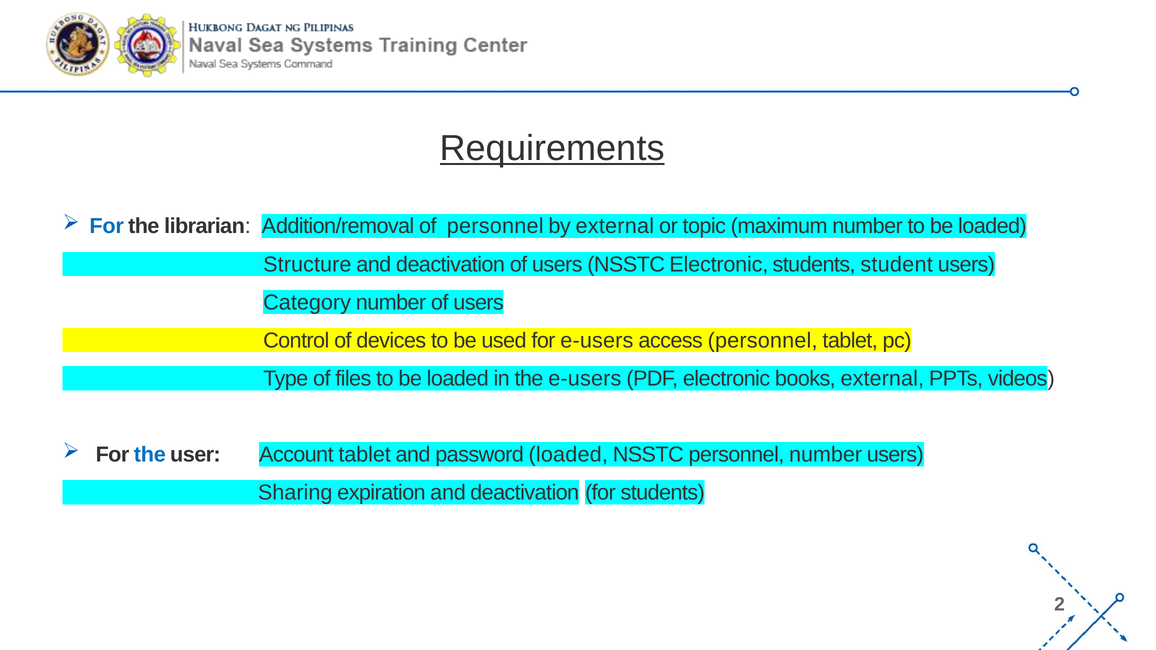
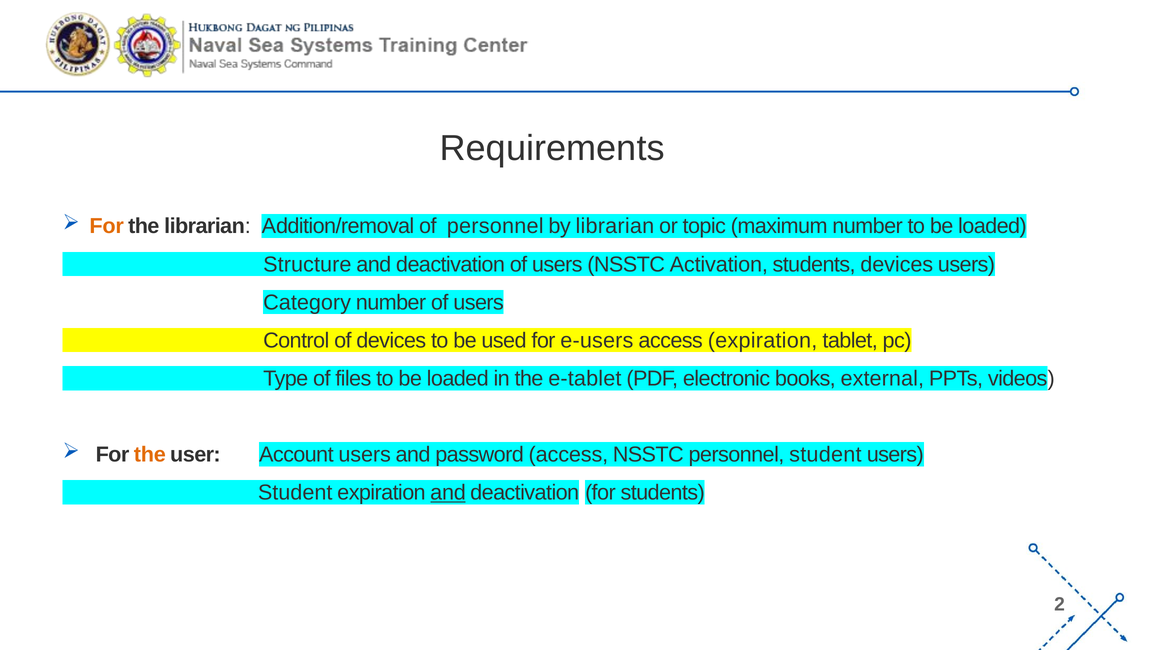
Requirements underline: present -> none (552, 148)
For colour: blue -> orange (107, 226)
by external: external -> librarian (615, 226)
NSSTC Electronic: Electronic -> Activation (719, 264)
students student: student -> devices (897, 264)
access personnel: personnel -> expiration (763, 341)
the e-users: e-users -> e-tablet (585, 379)
the colour: blue -> orange (150, 455)
Account tablet: tablet -> users (365, 455)
password loaded: loaded -> access (568, 455)
personnel number: number -> student (825, 455)
Sharing: Sharing -> Student (295, 493)
and underline: none -> present (448, 493)
